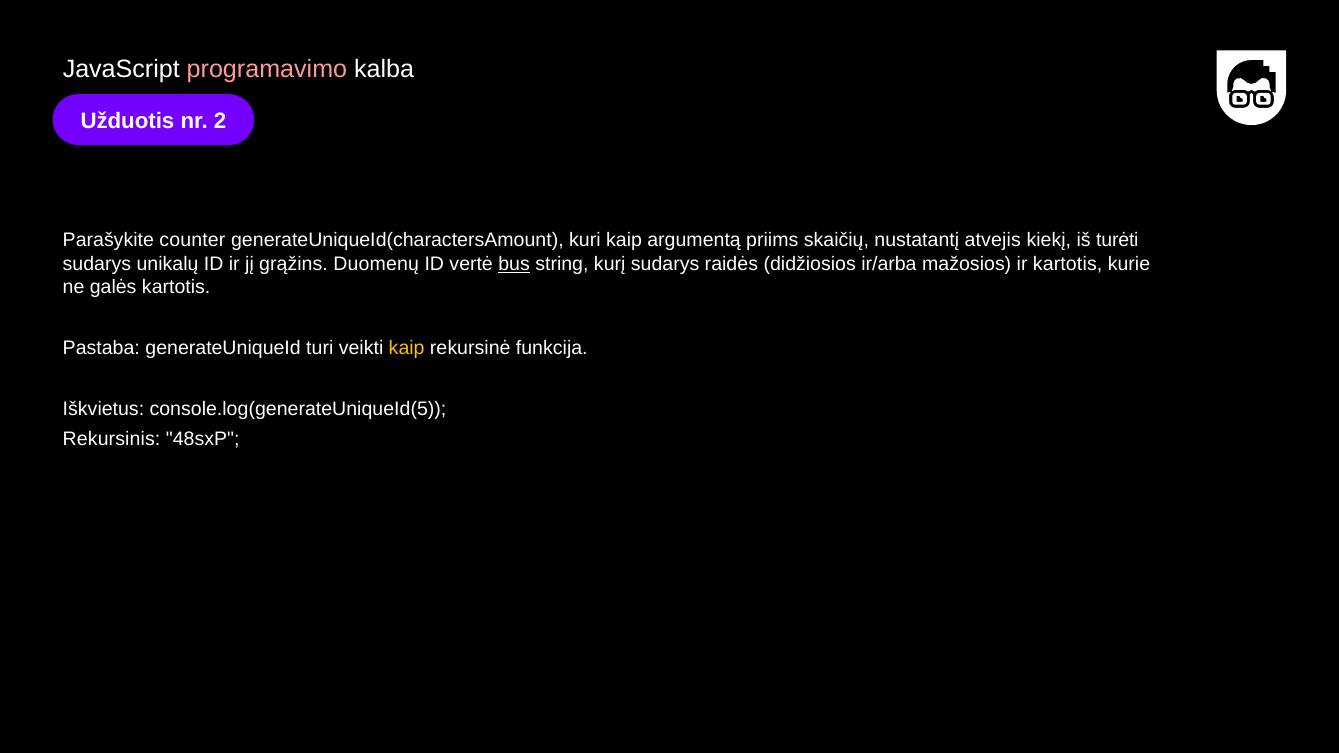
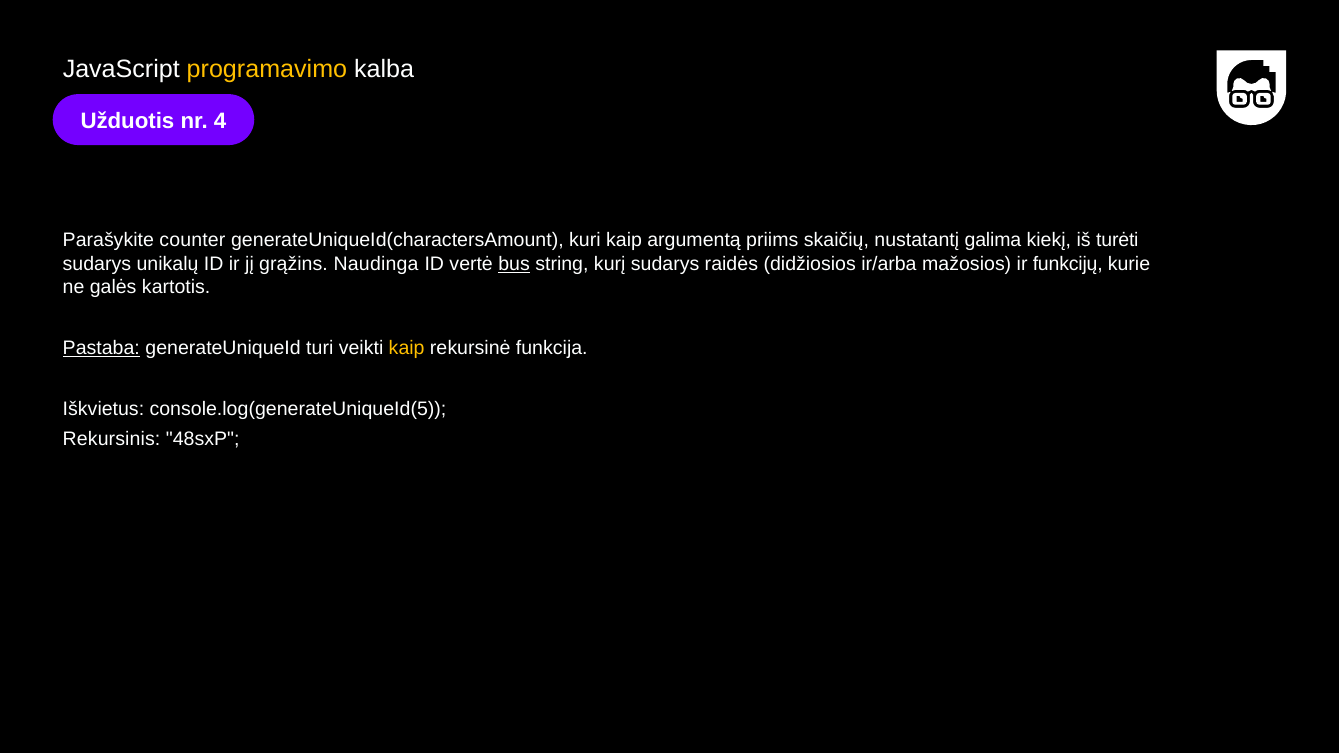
programavimo colour: pink -> yellow (267, 69)
2: 2 -> 4 (220, 121)
atvejis: atvejis -> galima (993, 240)
Duomenų: Duomenų -> Naudinga (376, 264)
ir kartotis: kartotis -> funkcijų (1068, 264)
Pastaba underline: none -> present (101, 348)
